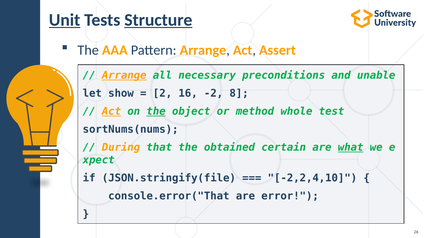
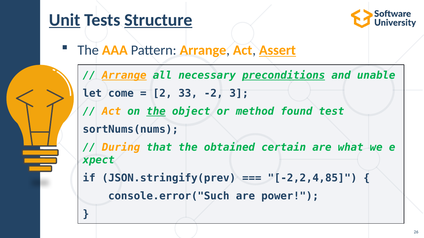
Assert underline: none -> present (277, 50)
preconditions underline: none -> present (284, 76)
show: show -> come (121, 94)
16: 16 -> 33 (188, 94)
8: 8 -> 3 (239, 94)
Act underline: present -> none (111, 112)
whole: whole -> found (296, 112)
what underline: present -> none (351, 148)
JSON.stringify(file: JSON.stringify(file -> JSON.stringify(prev (169, 178)
-2,2,4,10: -2,2,4,10 -> -2,2,4,85 (312, 178)
console.error("That: console.error("That -> console.error("Such (169, 197)
error: error -> power (290, 197)
